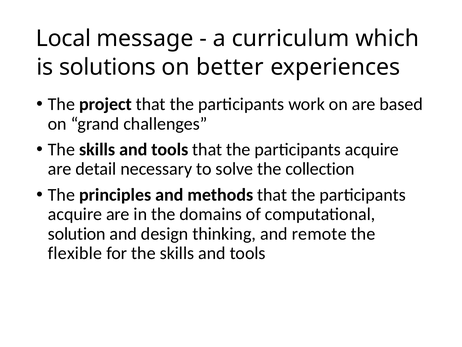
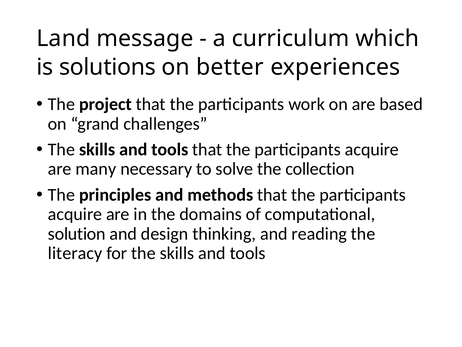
Local: Local -> Land (63, 39)
detail: detail -> many (96, 169)
remote: remote -> reading (319, 233)
flexible: flexible -> literacy (75, 253)
